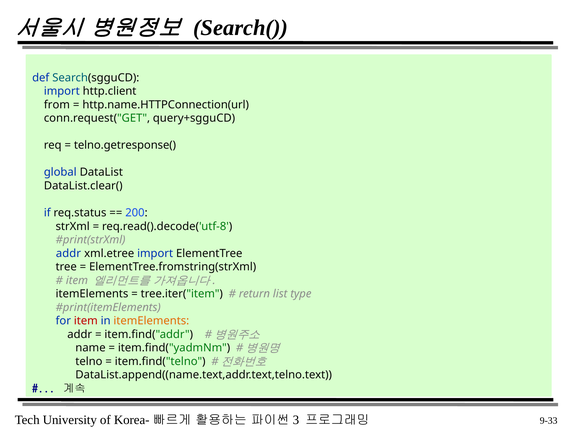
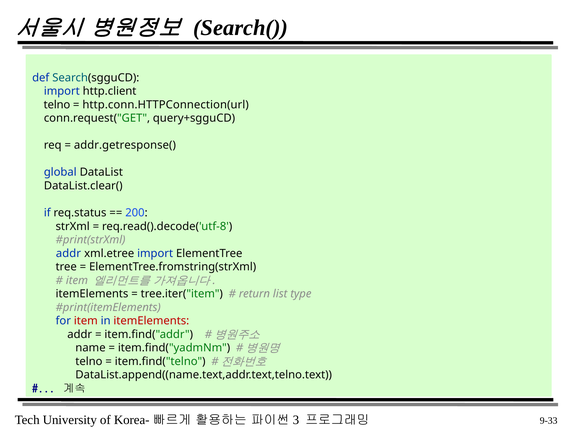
from: from -> telno (57, 105)
http.name.HTTPConnection(url: http.name.HTTPConnection(url -> http.conn.HTTPConnection(url (166, 105)
telno.getresponse(: telno.getresponse( -> addr.getresponse( (125, 145)
itemElements colour: orange -> red (151, 321)
